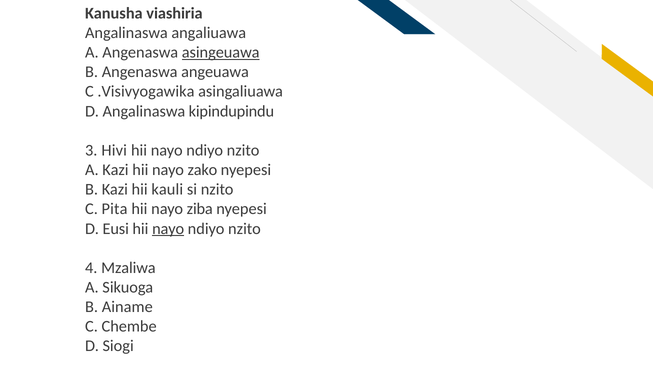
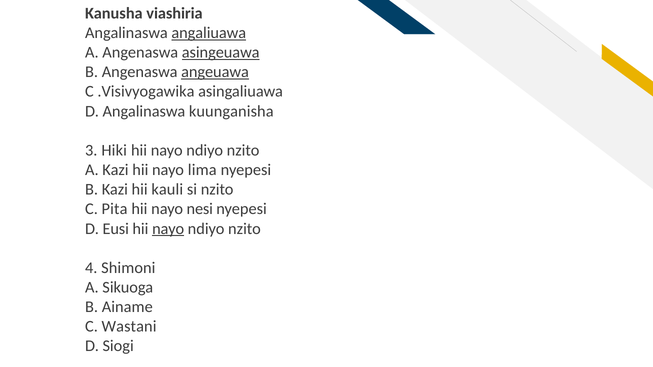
angaliuawa underline: none -> present (209, 33)
angeuawa underline: none -> present (215, 72)
kipindupindu: kipindupindu -> kuunganisha (231, 111)
Hivi: Hivi -> Hiki (114, 150)
zako: zako -> lima (202, 170)
ziba: ziba -> nesi (200, 209)
Mzaliwa: Mzaliwa -> Shimoni (128, 268)
Chembe: Chembe -> Wastani (129, 327)
